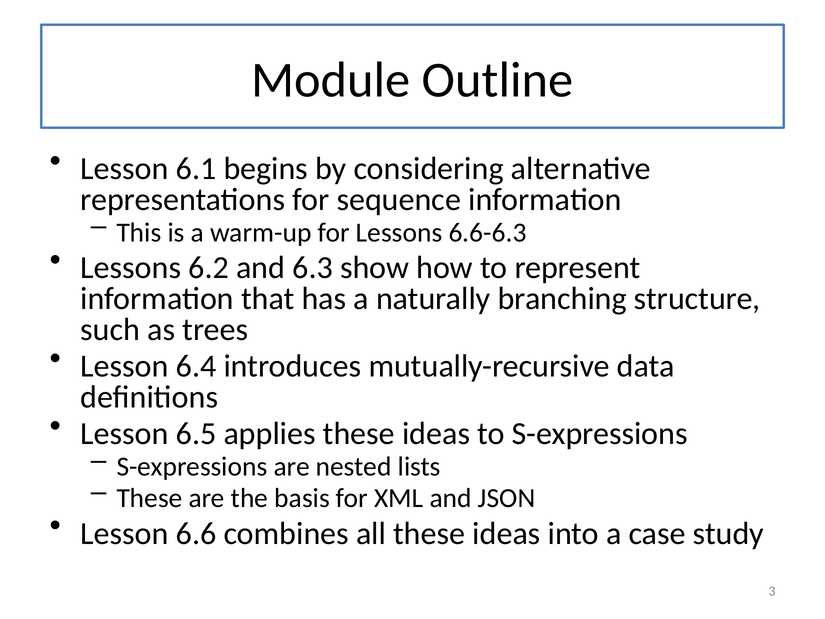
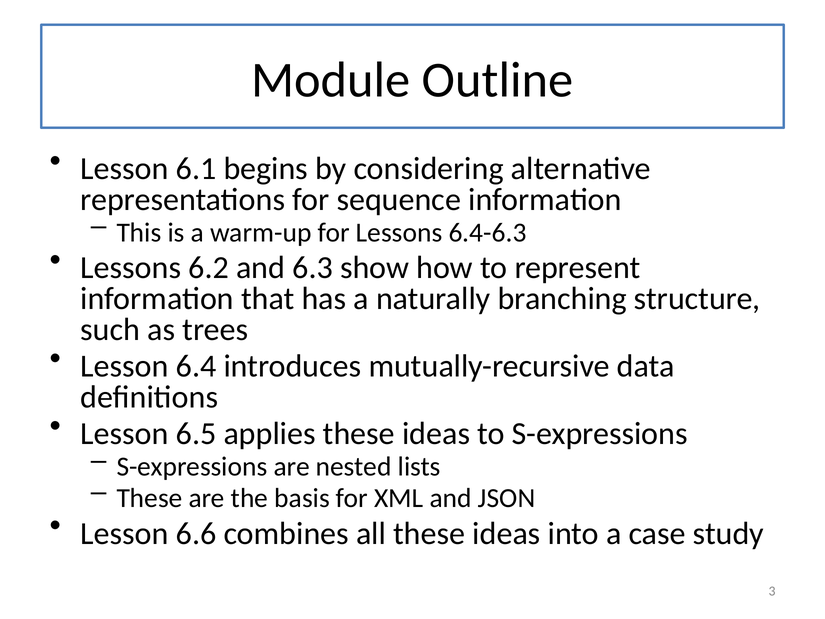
6.6-6.3: 6.6-6.3 -> 6.4-6.3 (488, 233)
